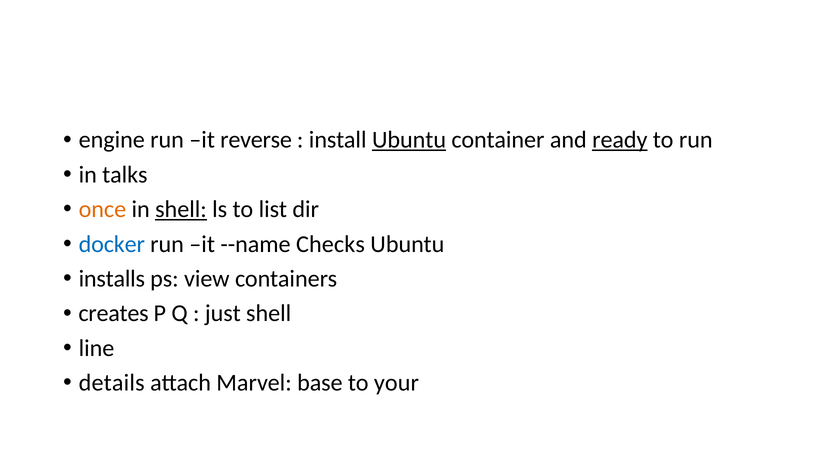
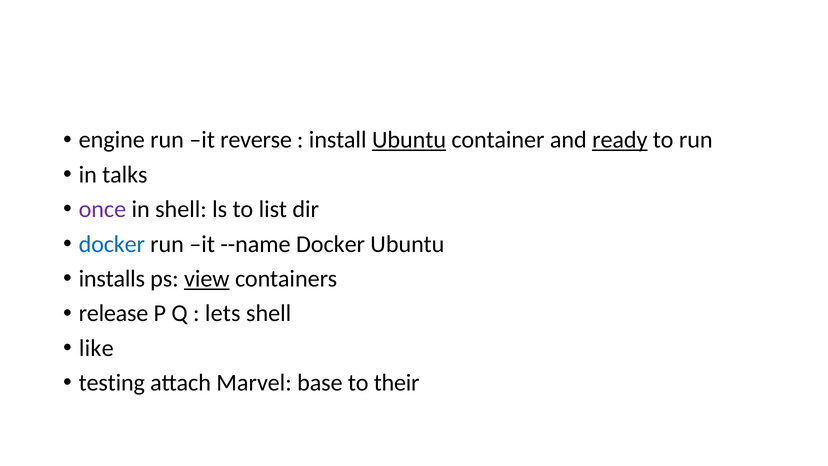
once colour: orange -> purple (102, 209)
shell underline: present -> none (181, 209)
--name Checks: Checks -> Docker (331, 244)
view underline: none -> present (207, 279)
creates: creates -> release (113, 313)
just: just -> lets (223, 313)
line: line -> like (96, 348)
details: details -> testing (112, 383)
your: your -> their (397, 383)
